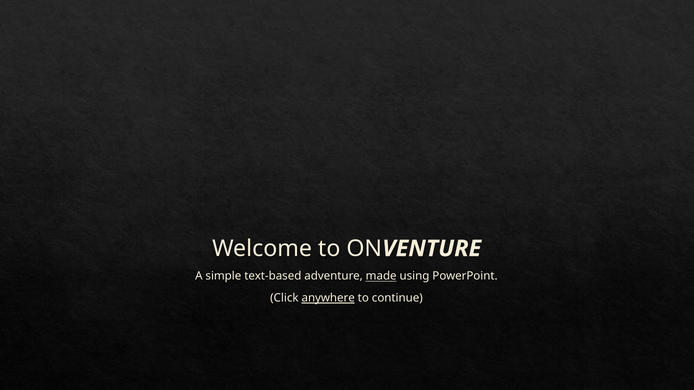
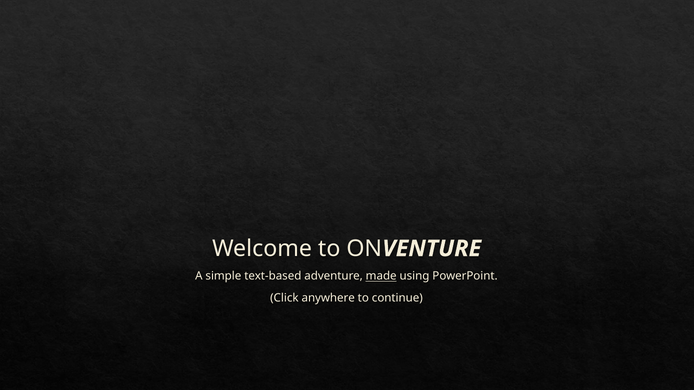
anywhere underline: present -> none (328, 298)
